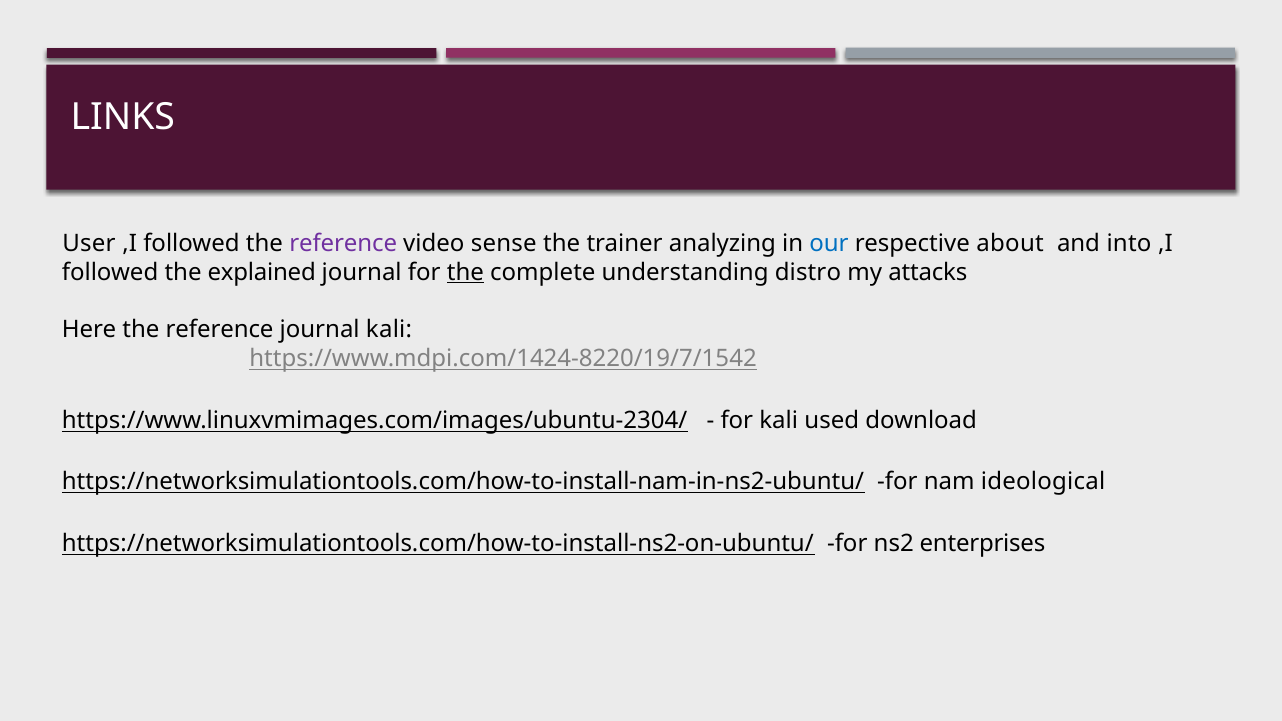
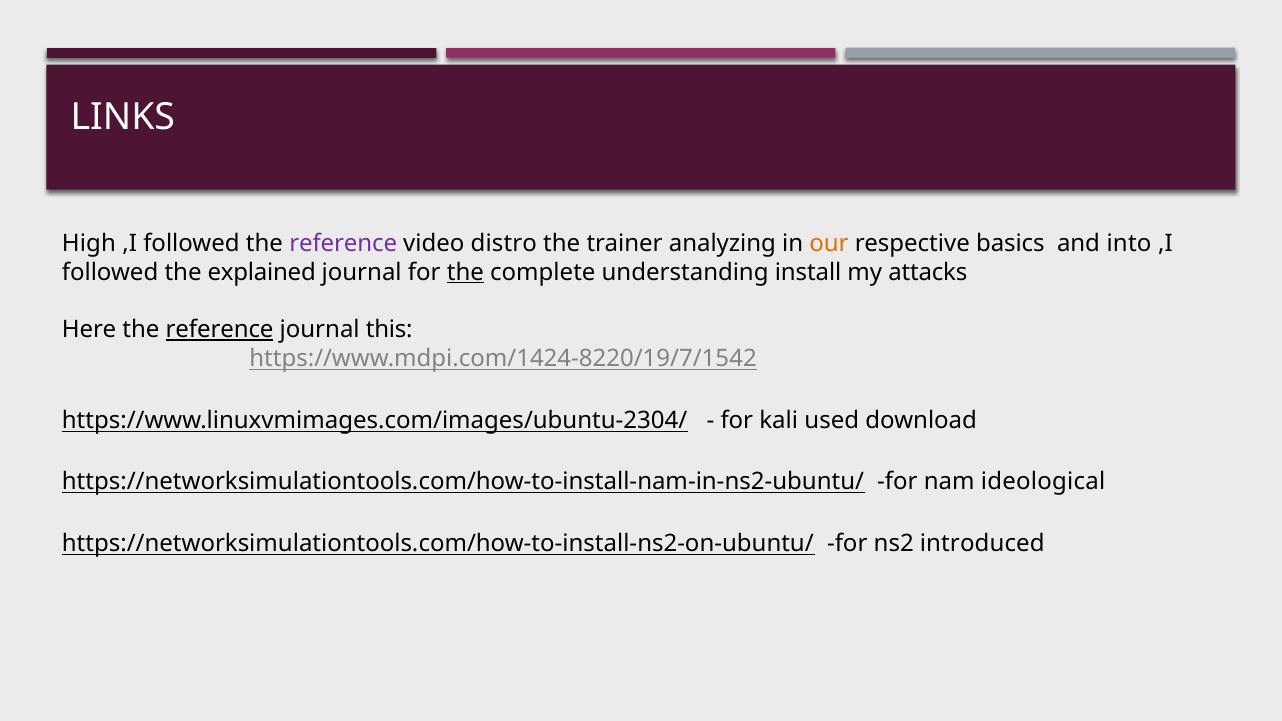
User: User -> High (89, 243)
sense: sense -> distro (504, 243)
our colour: blue -> orange (829, 243)
about: about -> basics (1010, 243)
distro: distro -> install (808, 272)
reference underline: none -> present (220, 330)
journal kali: kali -> this (389, 330)
enterprises: enterprises -> introduced (982, 543)
